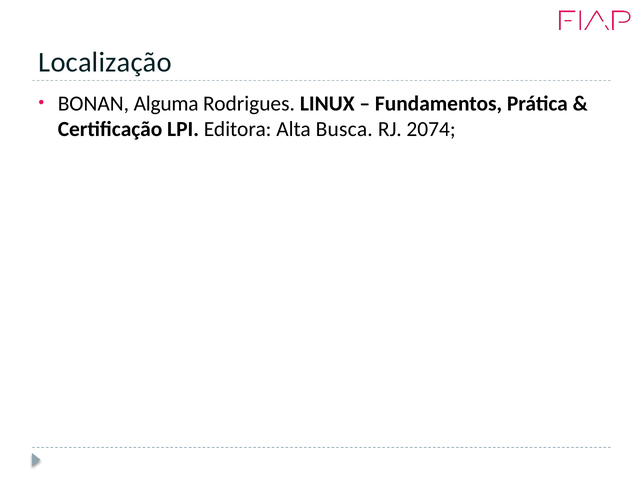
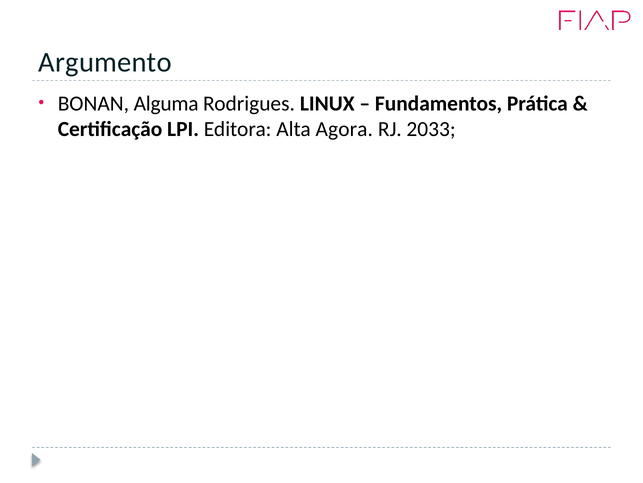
Localização: Localização -> Argumento (105, 62)
Busca: Busca -> Agora (344, 129)
2074: 2074 -> 2033 (431, 129)
